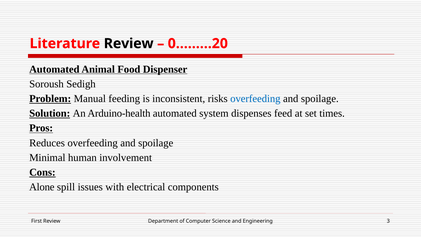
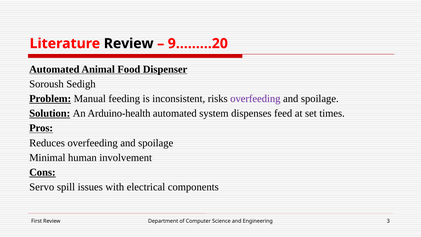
0………20: 0………20 -> 9………20 (198, 43)
overfeeding colour: blue -> purple (255, 99)
Alone: Alone -> Servo (42, 187)
